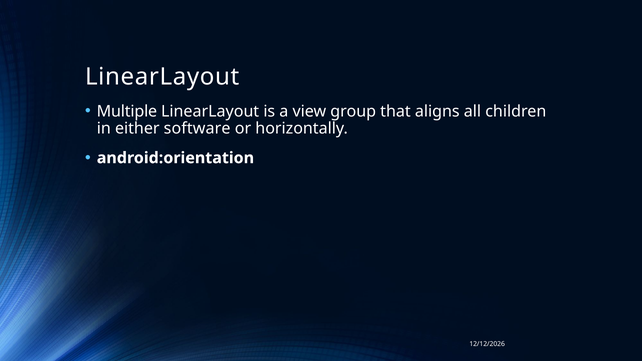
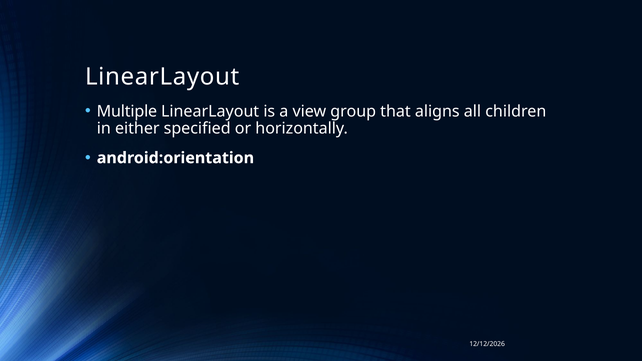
software: software -> specified (197, 129)
